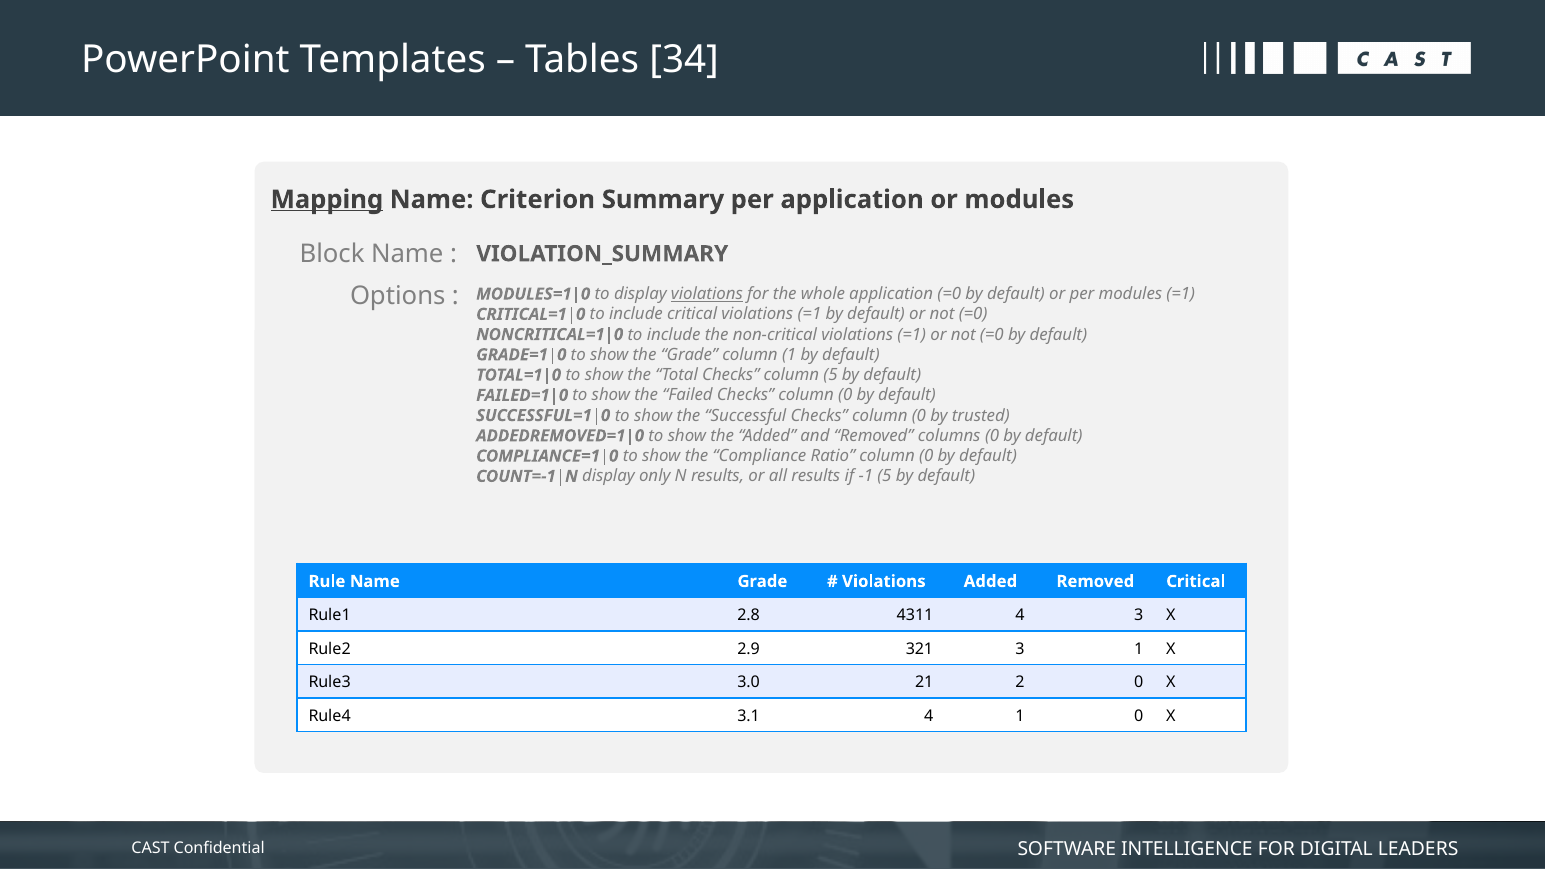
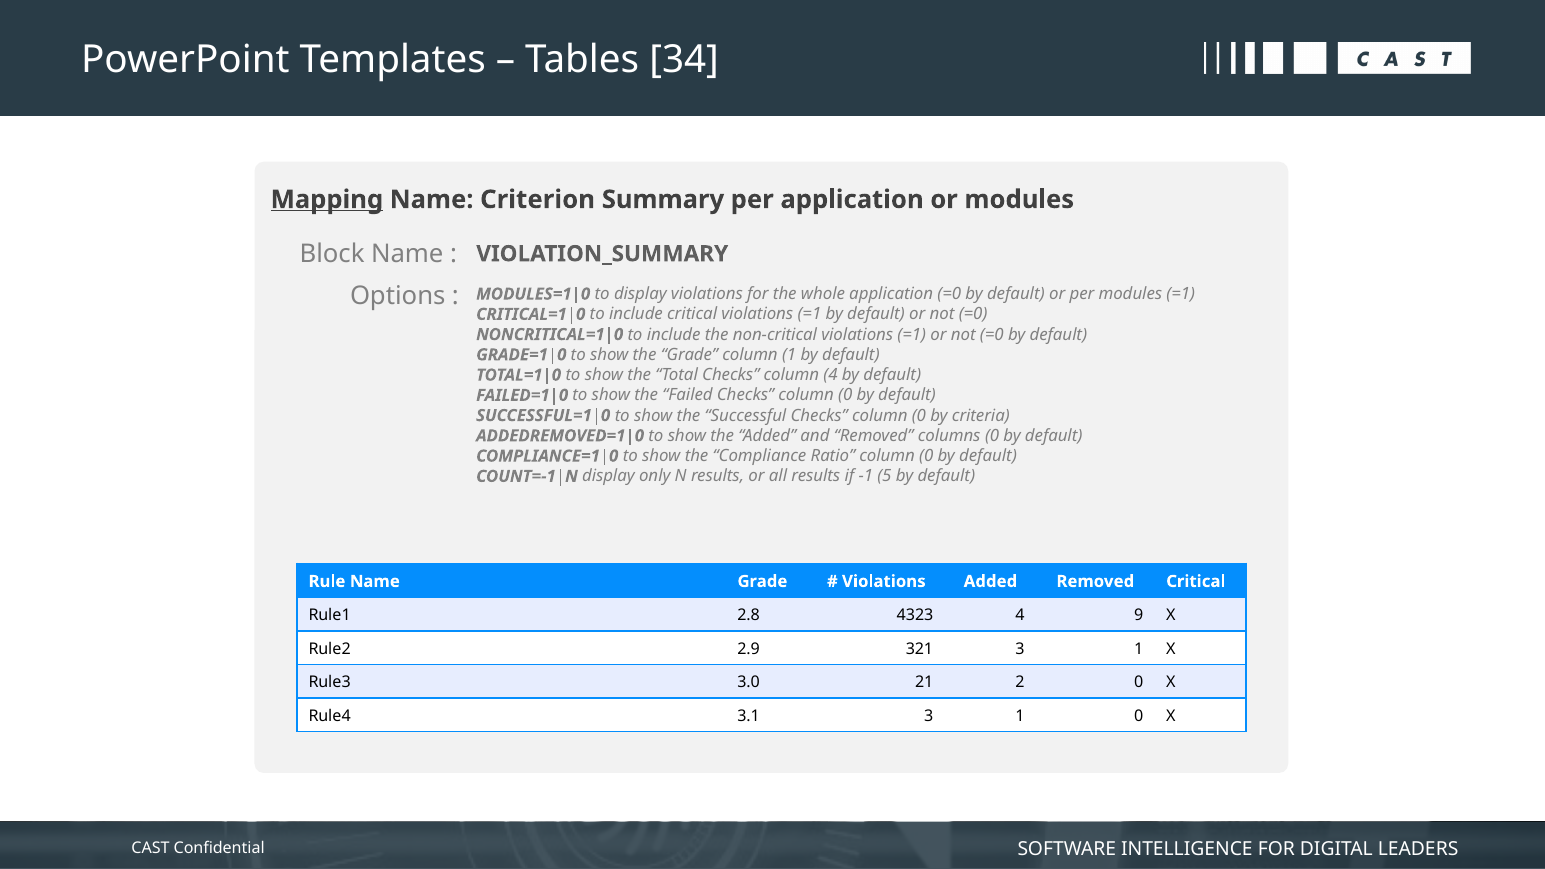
violations underline: present -> none (707, 294)
column 5: 5 -> 4 (830, 375)
trusted: trusted -> criteria (981, 416)
4311: 4311 -> 4323 (915, 615)
4 3: 3 -> 9 (1139, 615)
3.1 4: 4 -> 3 (929, 716)
